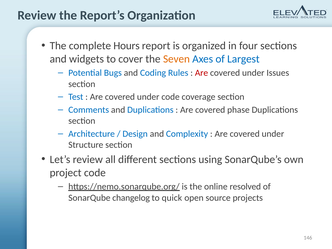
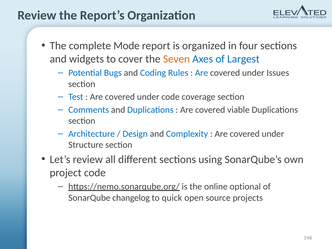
Hours: Hours -> Mode (127, 46)
Are colour: red -> blue (202, 73)
phase: phase -> viable (238, 110)
resolved: resolved -> optional (245, 187)
